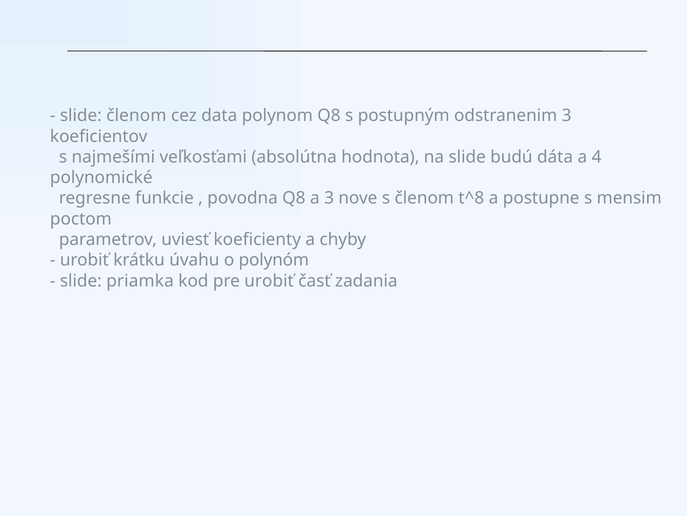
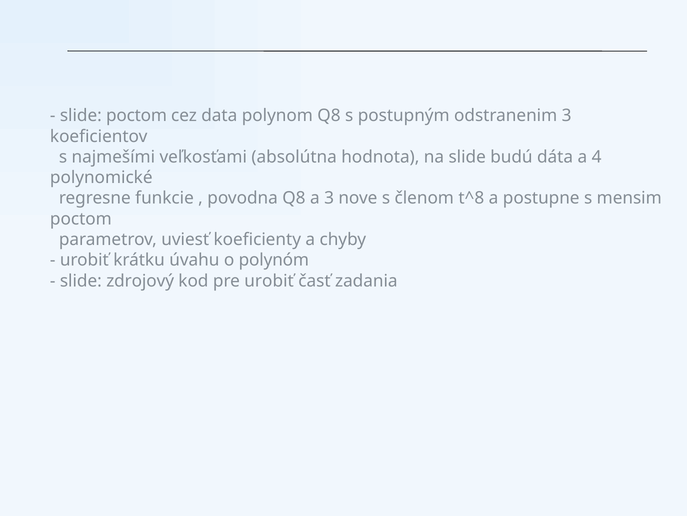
slide členom: členom -> poctom (137, 116)
priamka: priamka -> zdrojový (140, 280)
